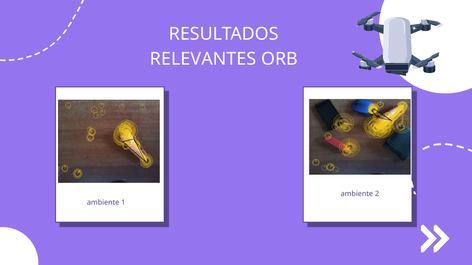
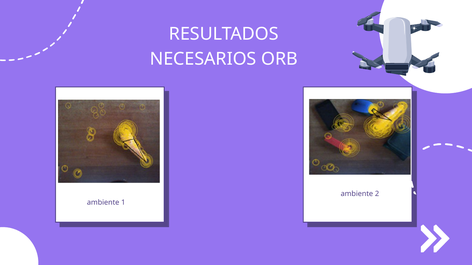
RELEVANTES: RELEVANTES -> NECESARIOS (203, 59)
